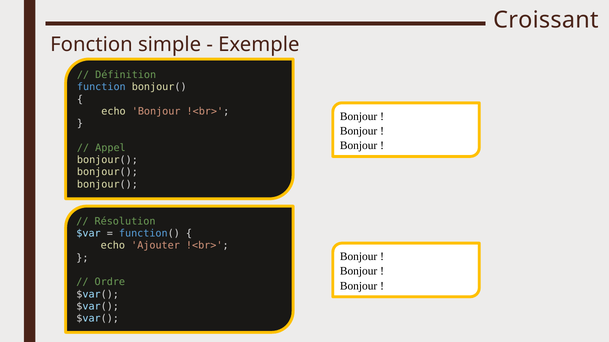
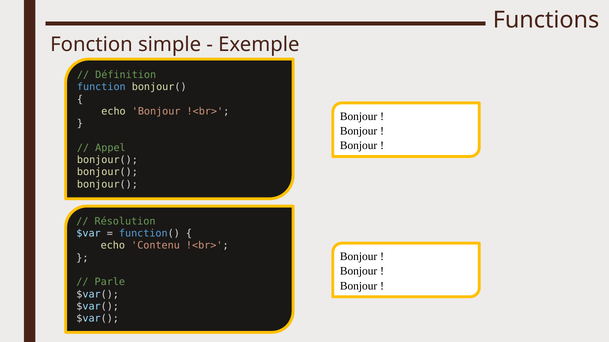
Croissant: Croissant -> Functions (546, 20)
Ajouter: Ajouter -> Contenu (156, 246)
Ordre: Ordre -> Parle (110, 283)
